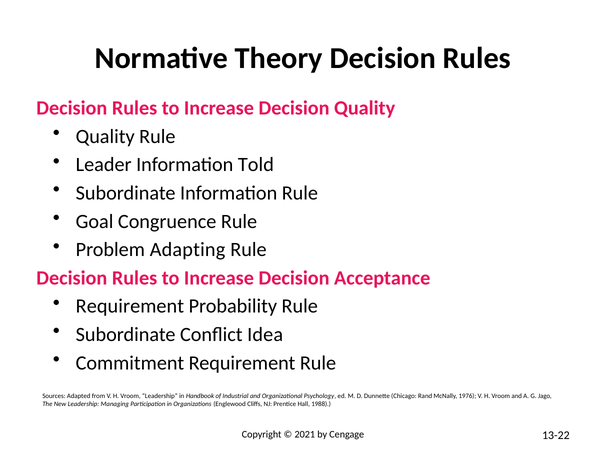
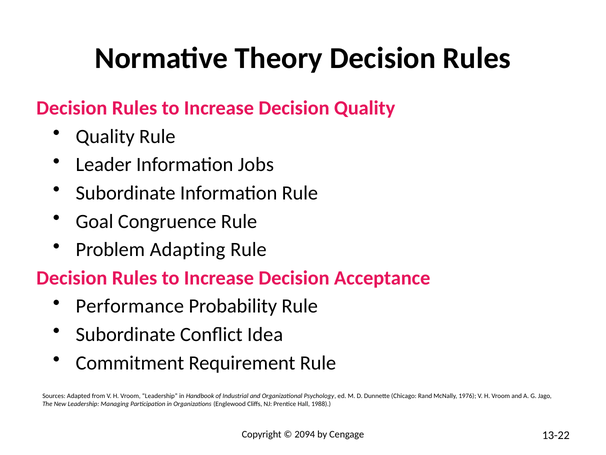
Told: Told -> Jobs (256, 165)
Requirement: Requirement -> Performance (130, 306)
2021: 2021 -> 2094 (305, 434)
